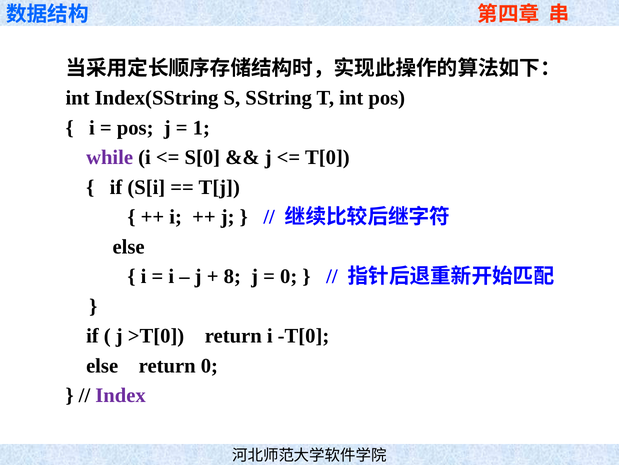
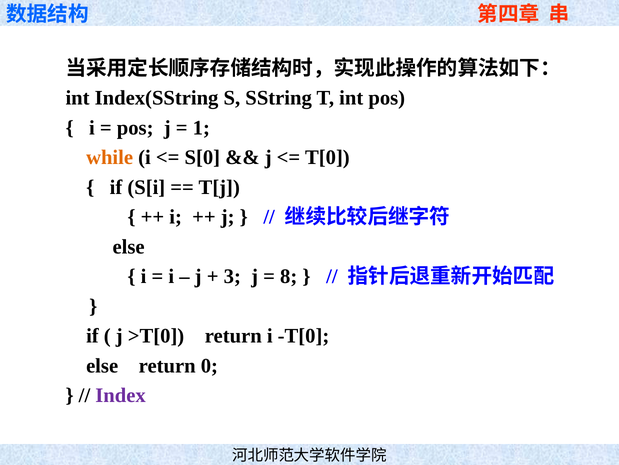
while colour: purple -> orange (110, 157)
8: 8 -> 3 (232, 276)
0: 0 -> 8 (289, 276)
